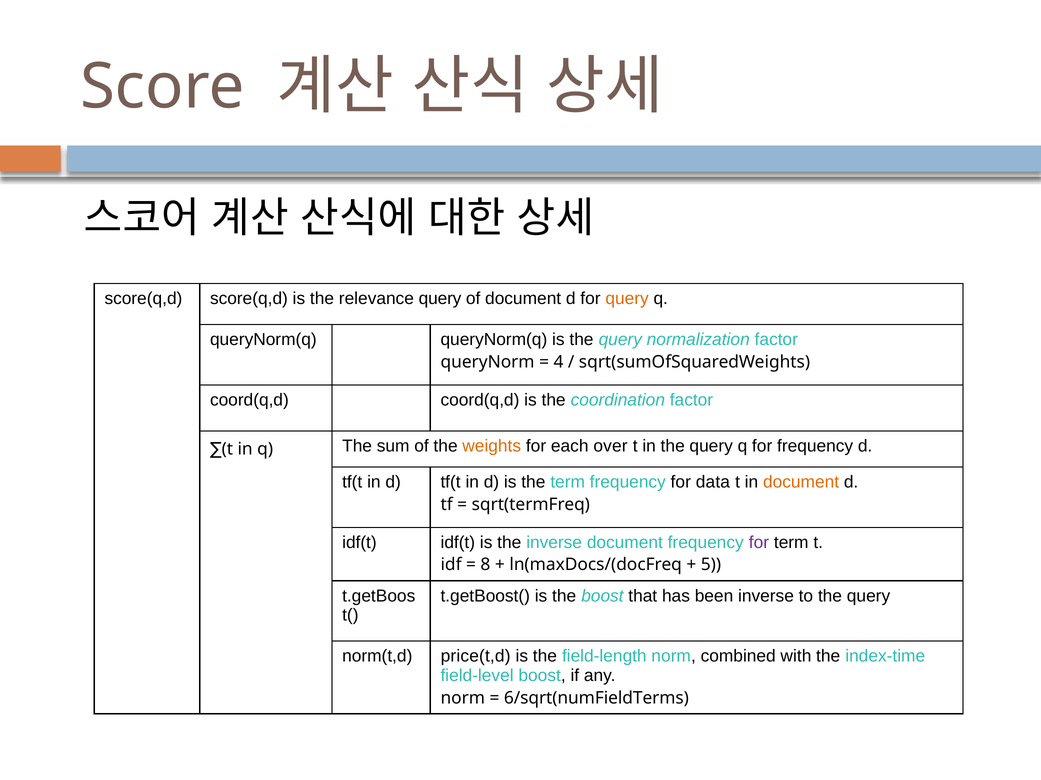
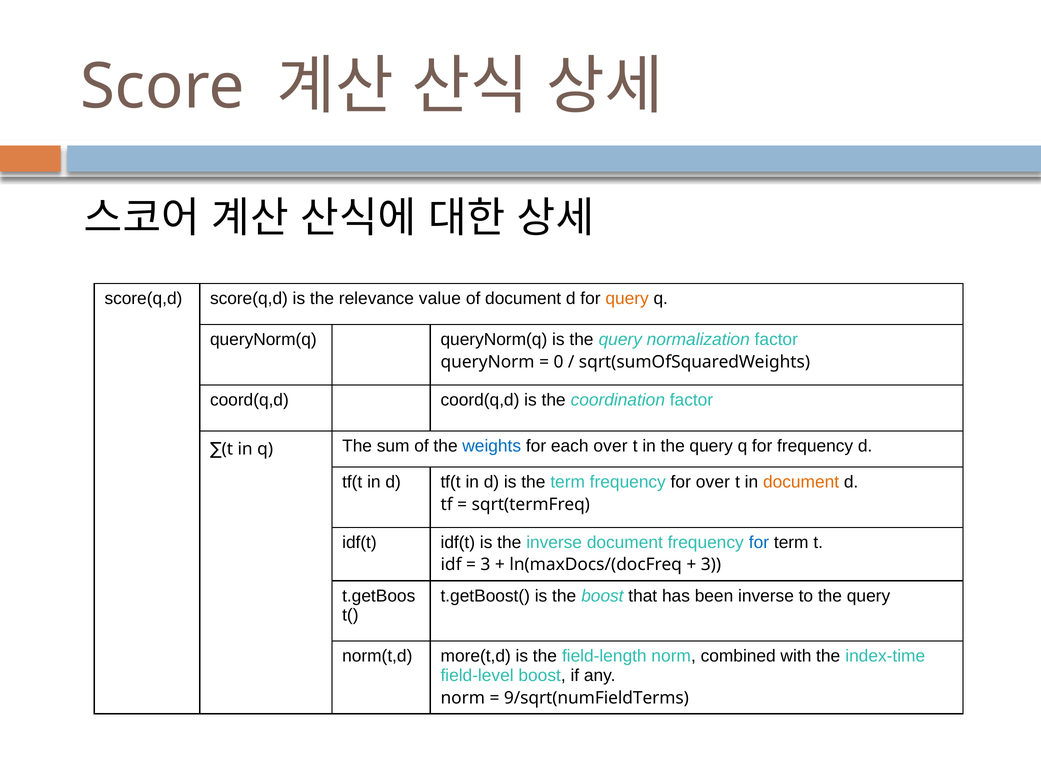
relevance query: query -> value (440, 299)
4: 4 -> 0 (558, 362)
weights colour: orange -> blue (492, 446)
for data: data -> over (713, 483)
for colour: purple -> blue (759, 543)
8: 8 -> 3 (485, 565)
5: 5 -> 3 (711, 565)
price(t,d: price(t,d -> more(t,d (476, 657)
6/sqrt(numFieldTerms: 6/sqrt(numFieldTerms -> 9/sqrt(numFieldTerms (596, 699)
